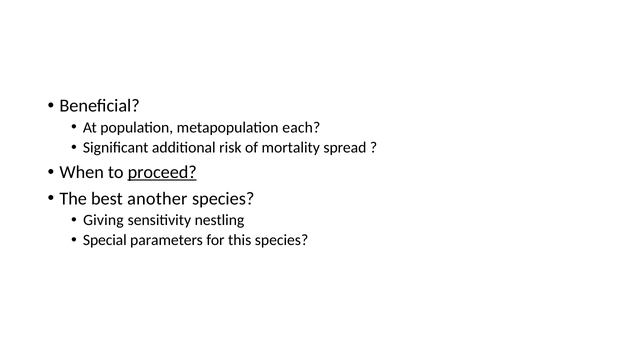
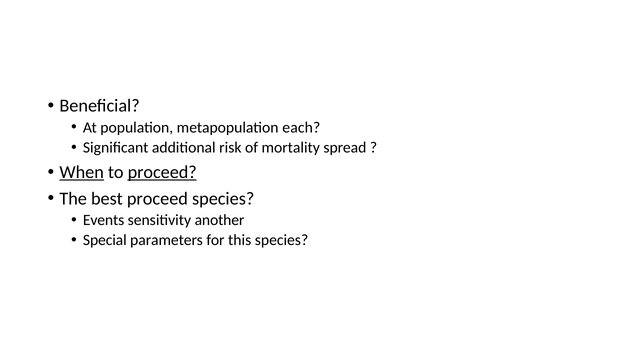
When underline: none -> present (82, 172)
best another: another -> proceed (157, 199)
Giving: Giving -> Events (104, 220)
nestling: nestling -> another (220, 220)
